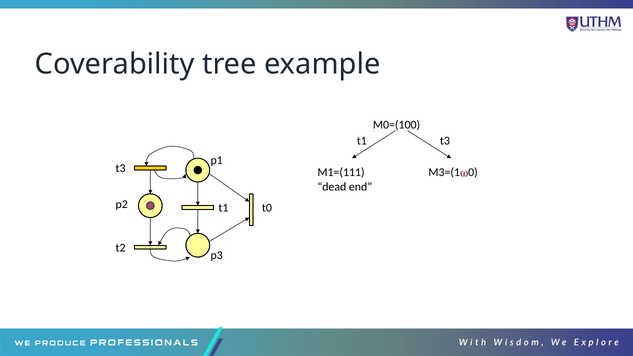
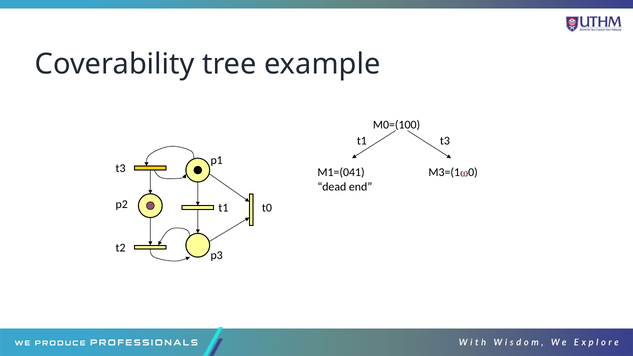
M1=(111: M1=(111 -> M1=(041 (341, 172)
